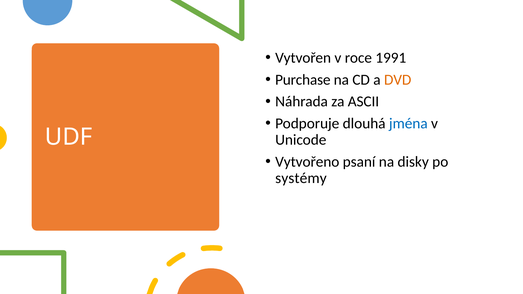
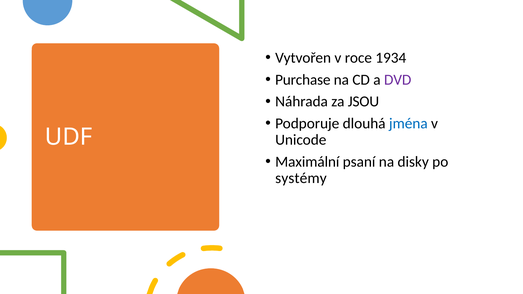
1991: 1991 -> 1934 (391, 58)
DVD colour: orange -> purple (398, 80)
ASCII: ASCII -> JSOU (363, 102)
Vytvořeno: Vytvořeno -> Maximální (307, 162)
